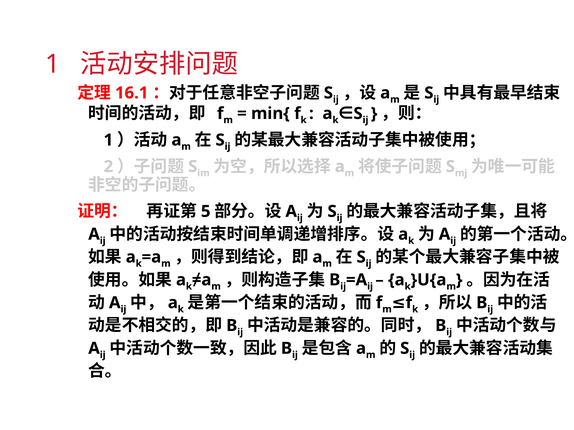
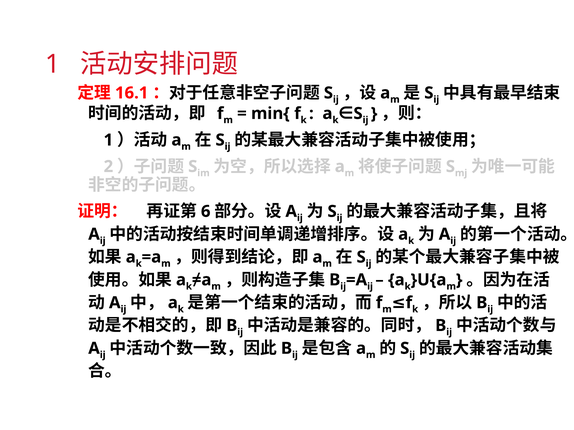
5: 5 -> 6 (206, 212)
